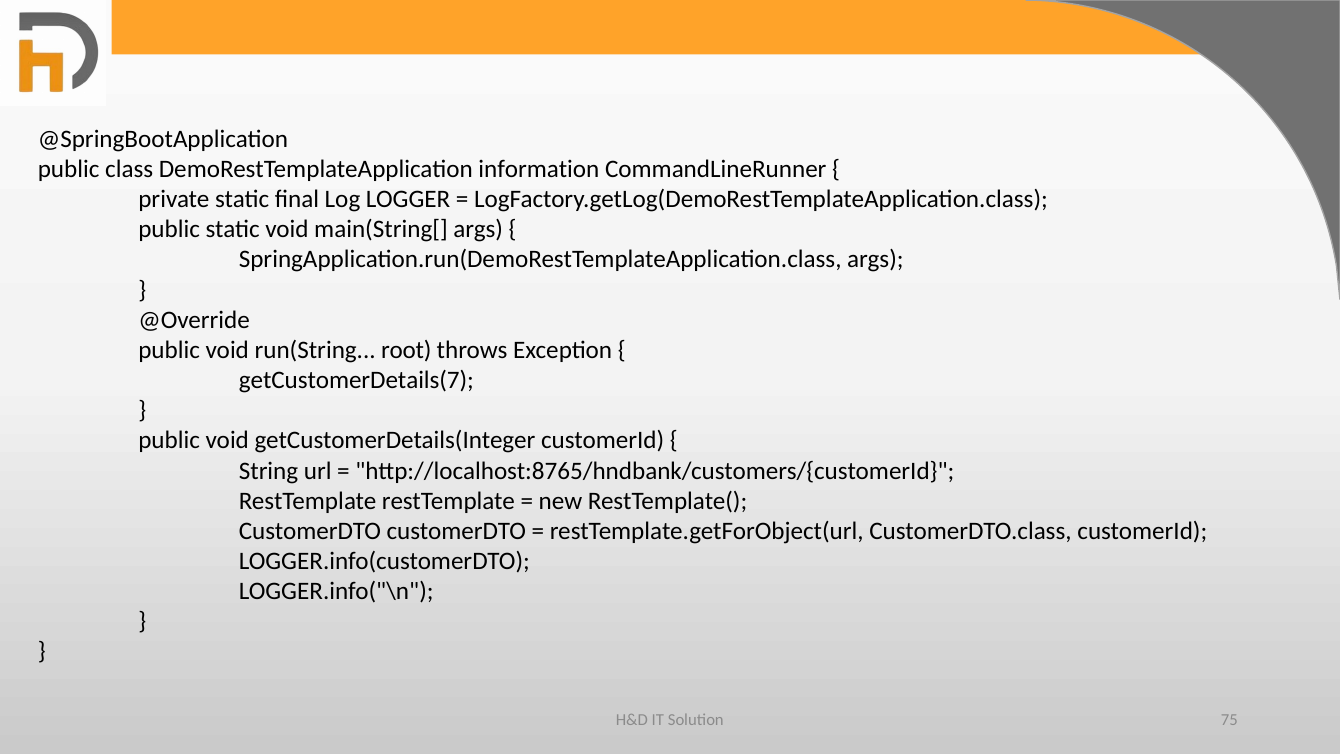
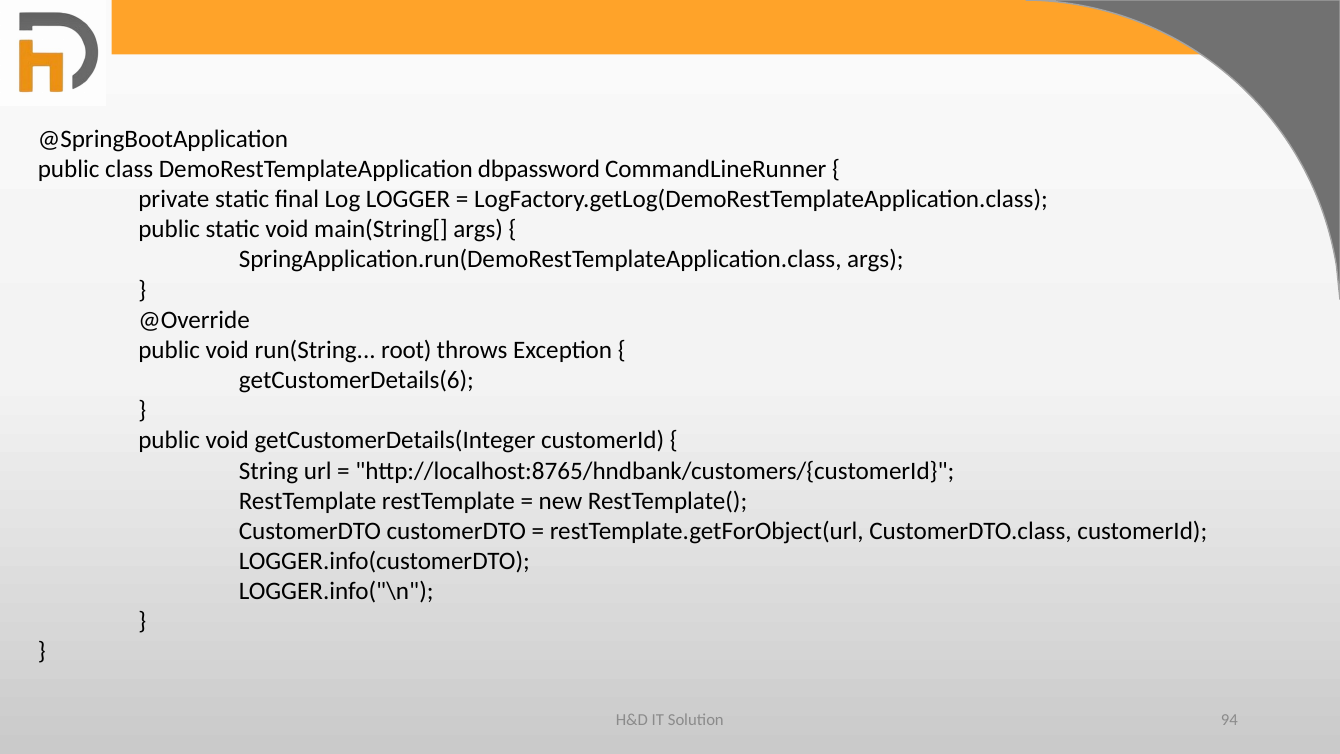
information: information -> dbpassword (539, 169)
getCustomerDetails(7: getCustomerDetails(7 -> getCustomerDetails(6 (356, 380)
75: 75 -> 94 (1229, 720)
